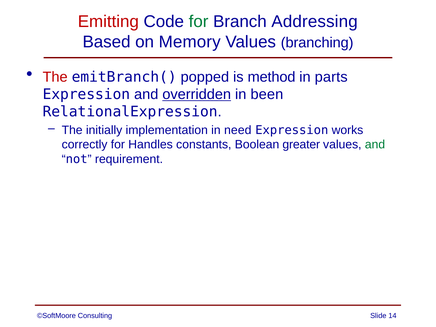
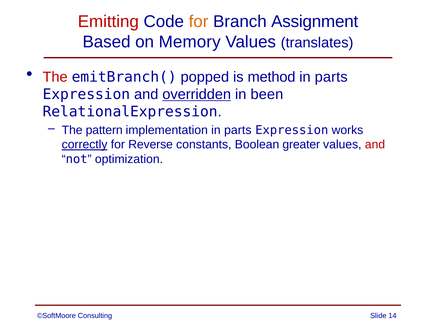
for colour: green -> orange (199, 22)
Addressing: Addressing -> Assignment (315, 22)
branching: branching -> translates (317, 43)
initially: initially -> pattern (104, 130)
implementation in need: need -> parts (238, 130)
correctly underline: none -> present (85, 145)
Handles: Handles -> Reverse (151, 145)
and colour: green -> red (375, 145)
requirement: requirement -> optimization (129, 159)
